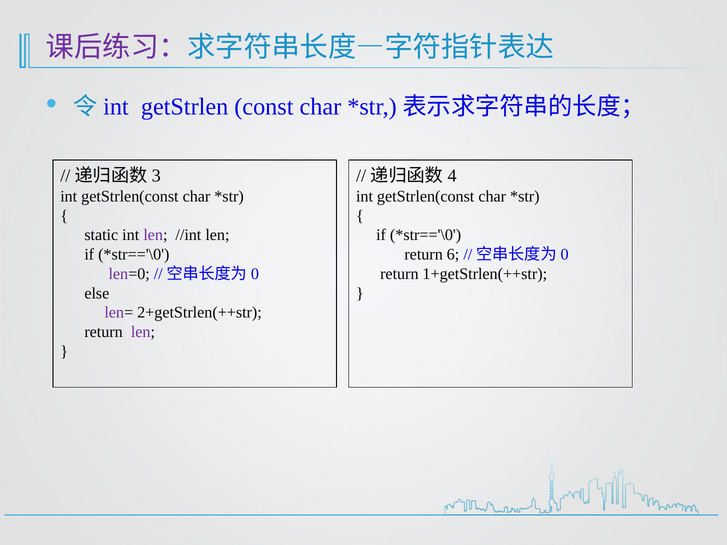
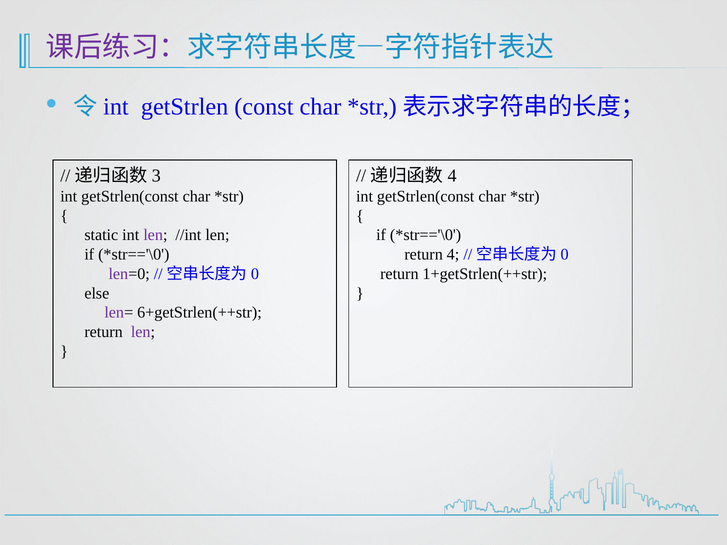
6: 6 -> 4 (453, 255)
2+getStrlen(++str: 2+getStrlen(++str -> 6+getStrlen(++str (200, 313)
